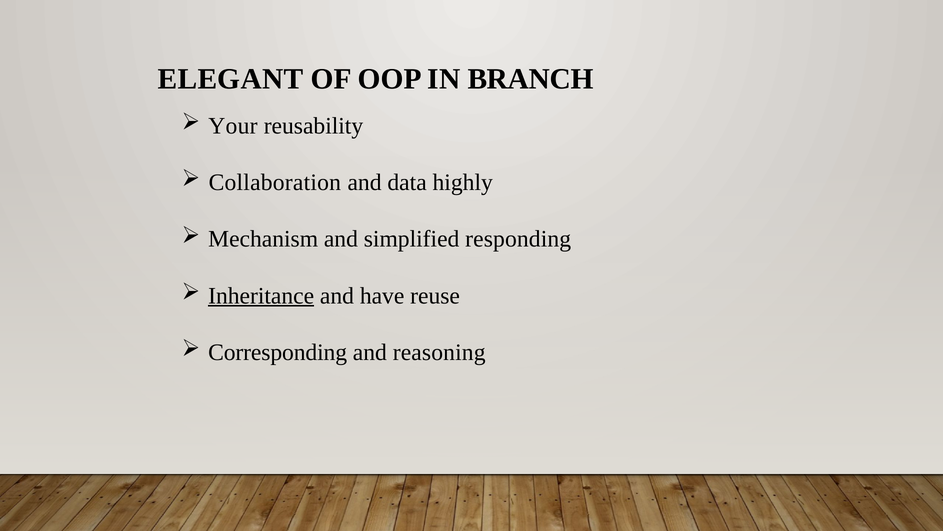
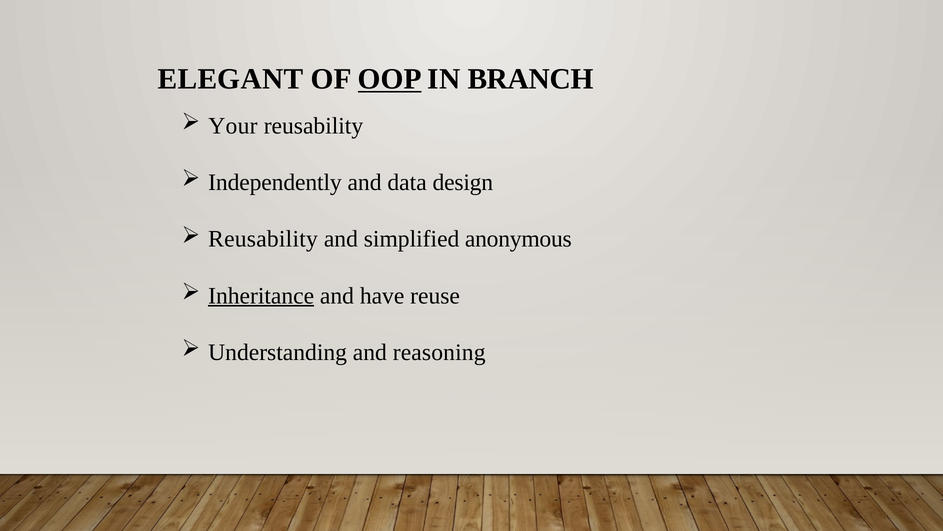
OOP underline: none -> present (390, 79)
Collaboration: Collaboration -> Independently (275, 182)
highly: highly -> design (463, 182)
Mechanism: Mechanism -> Reusability (263, 239)
responding: responding -> anonymous (518, 239)
Corresponding: Corresponding -> Understanding (278, 352)
